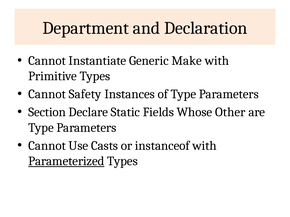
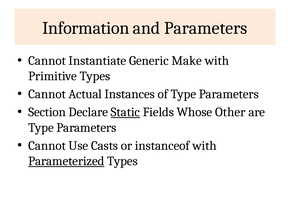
Department: Department -> Information (86, 28)
and Declaration: Declaration -> Parameters (206, 28)
Safety: Safety -> Actual (85, 94)
Static underline: none -> present (125, 112)
